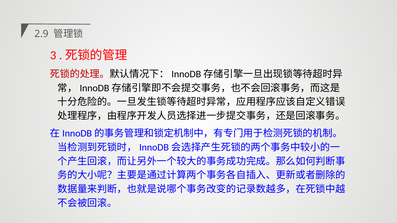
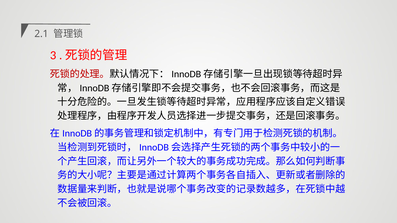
2.9: 2.9 -> 2.1 (41, 34)
